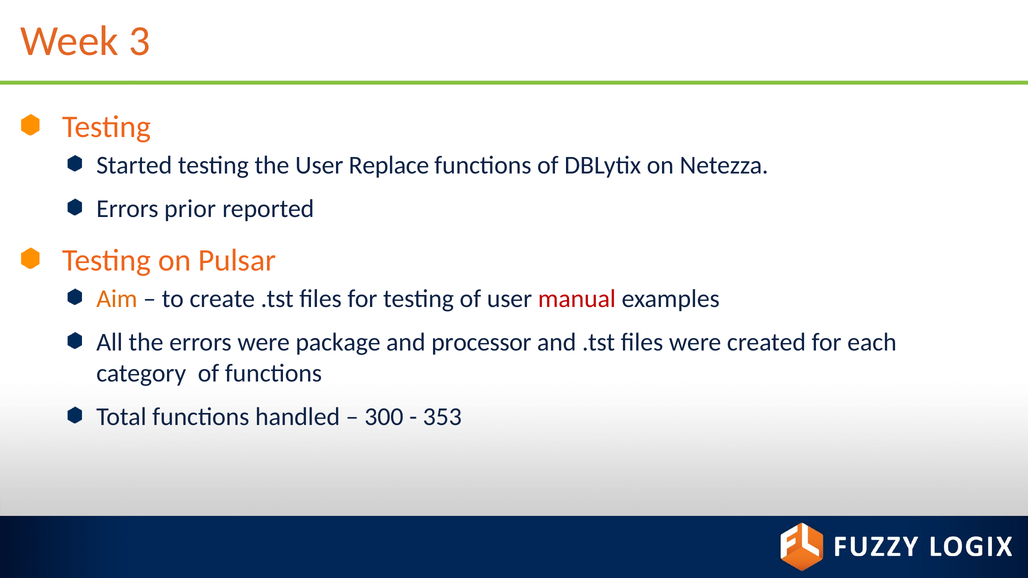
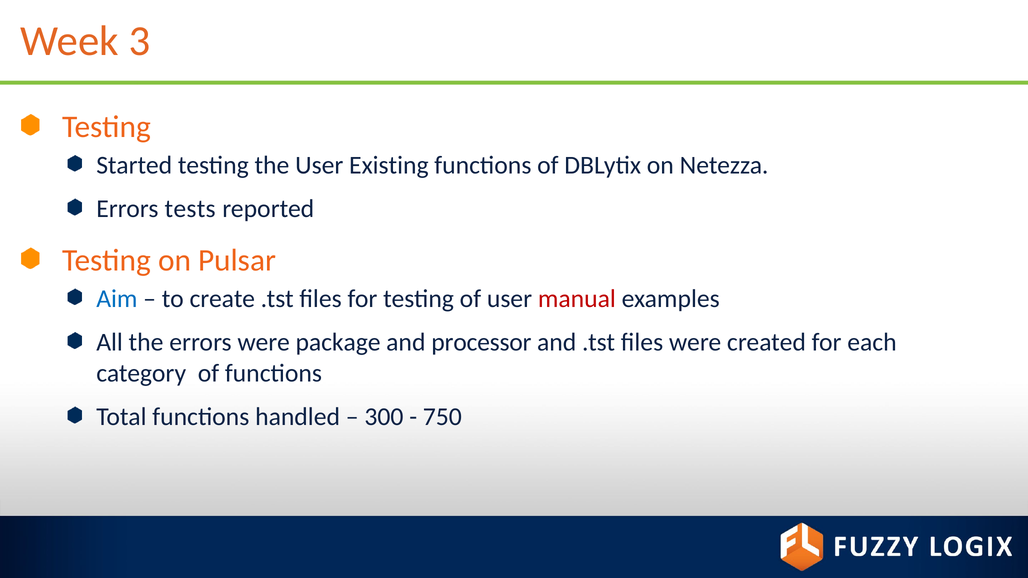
Replace: Replace -> Existing (389, 165)
prior: prior -> tests (190, 209)
Aim colour: orange -> blue (117, 299)
353: 353 -> 750 (442, 417)
